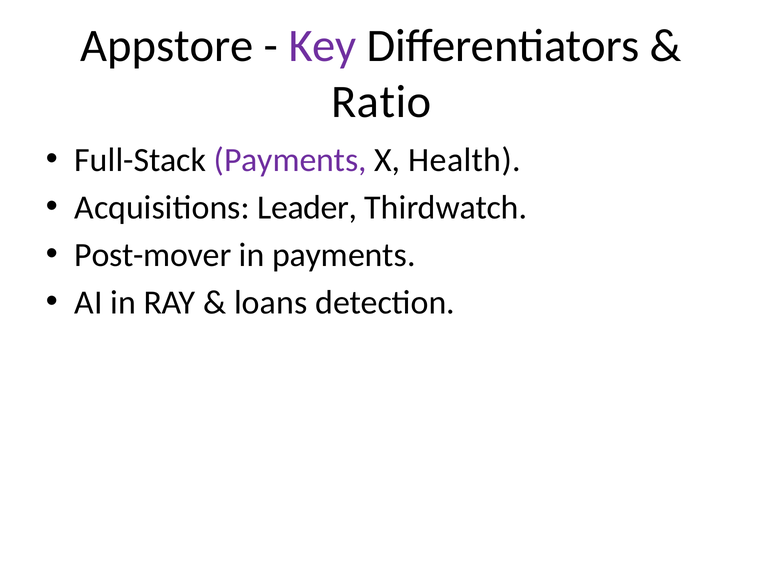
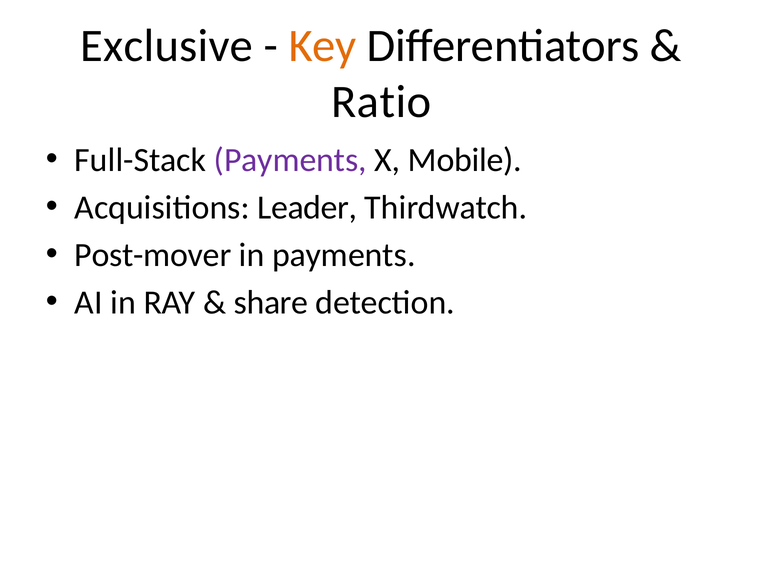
Appstore: Appstore -> Exclusive (167, 46)
Key colour: purple -> orange (322, 46)
Health: Health -> Mobile (465, 160)
loans: loans -> share (271, 303)
